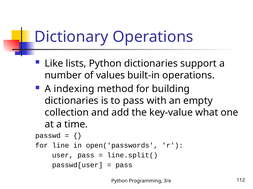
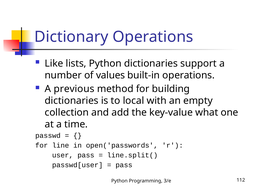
indexing: indexing -> previous (74, 89)
to pass: pass -> local (133, 101)
